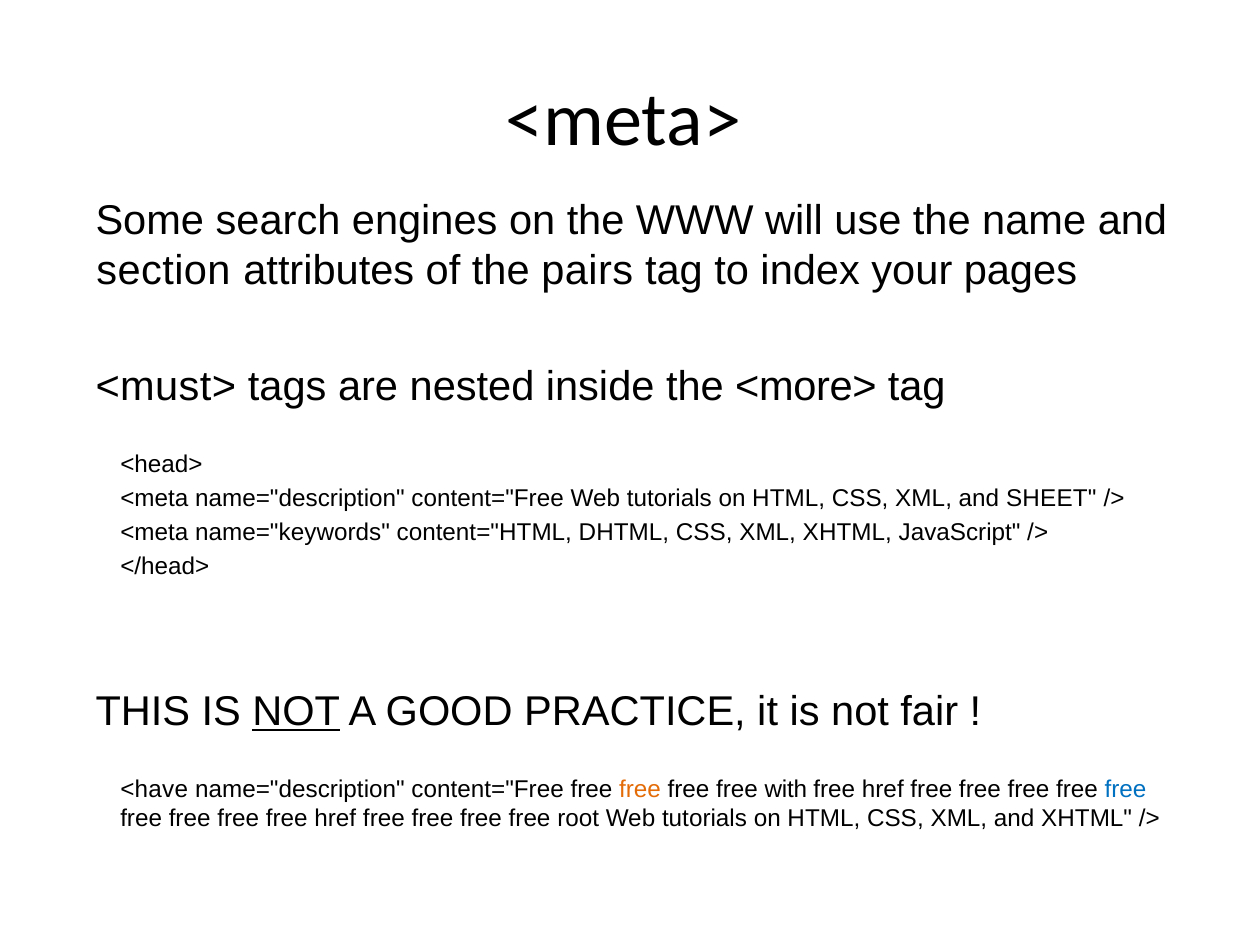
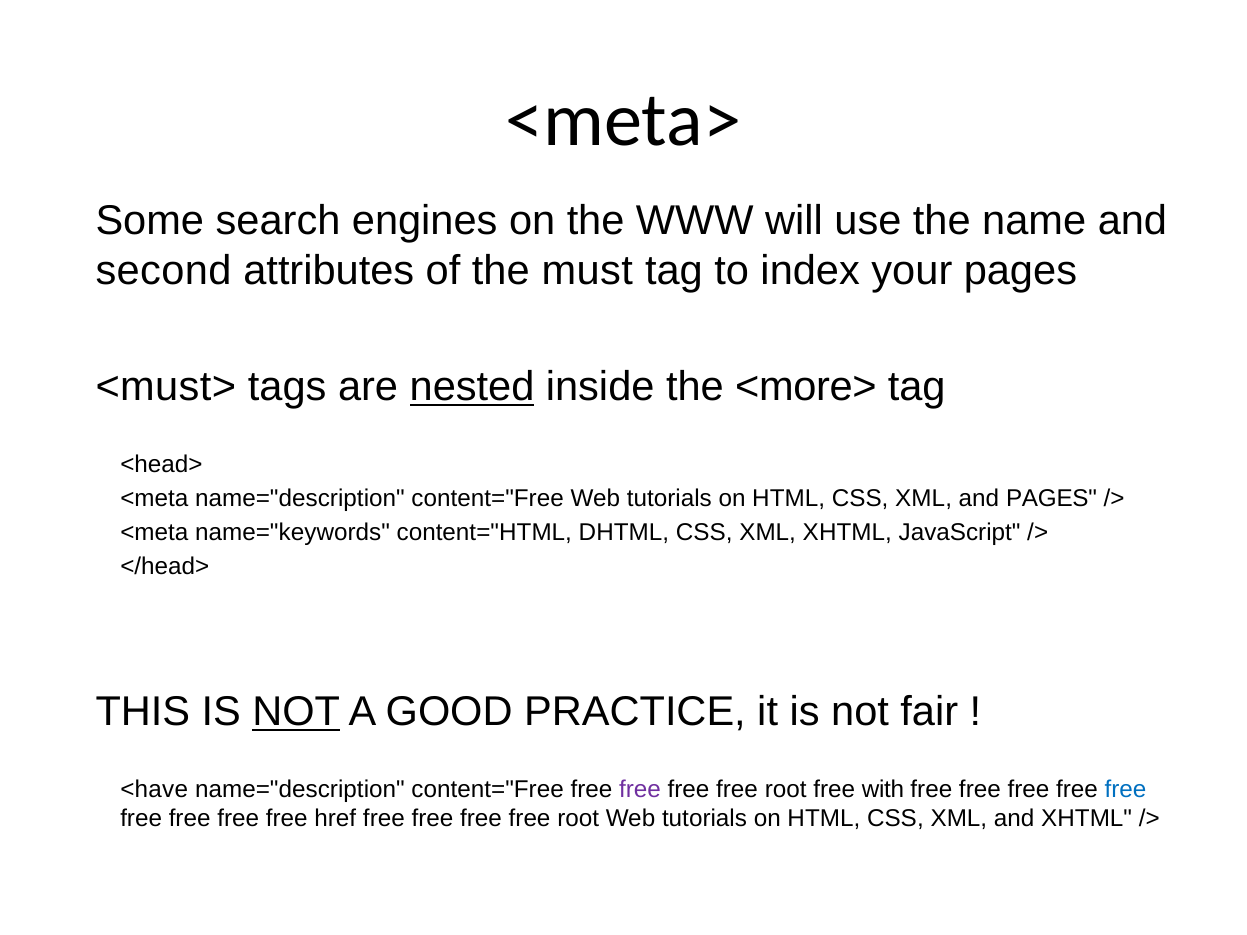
section: section -> second (164, 271)
pairs: pairs -> must (587, 271)
nested underline: none -> present (472, 387)
and SHEET: SHEET -> PAGES (1052, 498)
free colour: orange -> purple (640, 790)
with: with -> root (786, 790)
href: href -> with (883, 790)
